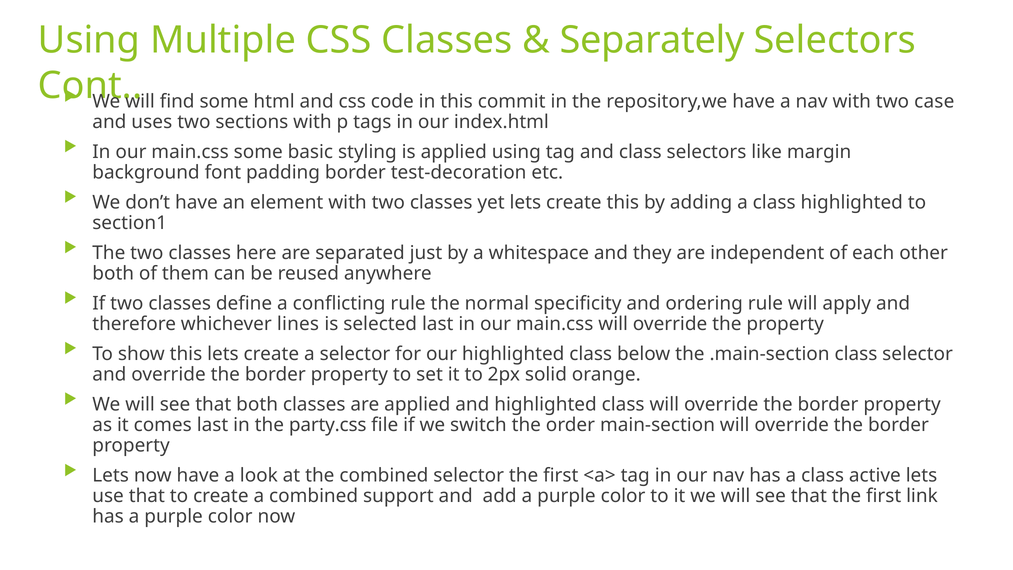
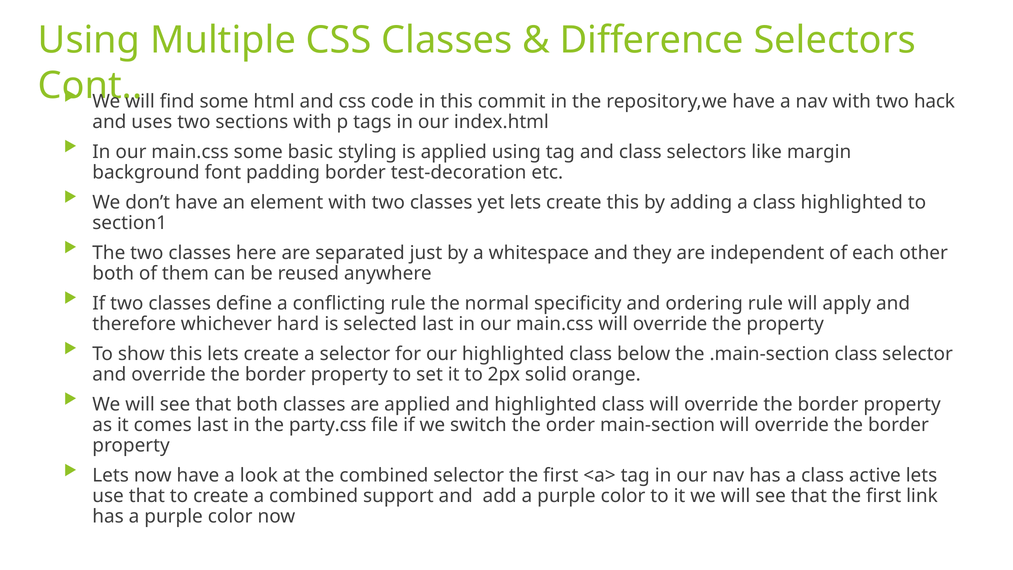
Separately: Separately -> Difference (652, 40)
case: case -> hack (934, 101)
lines: lines -> hard (298, 324)
